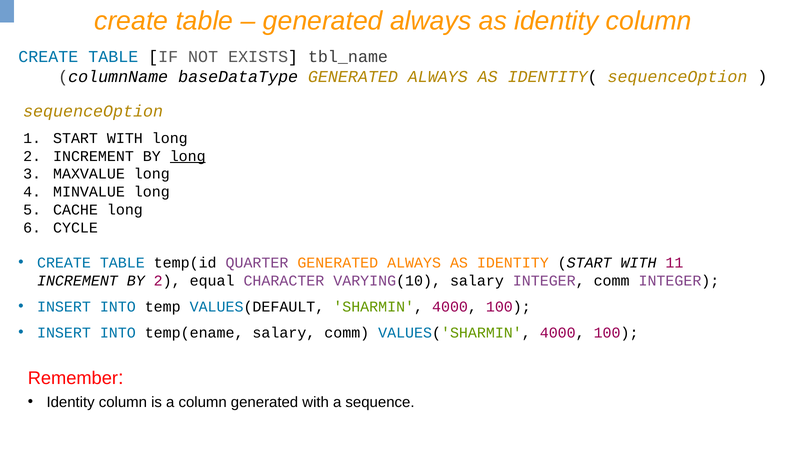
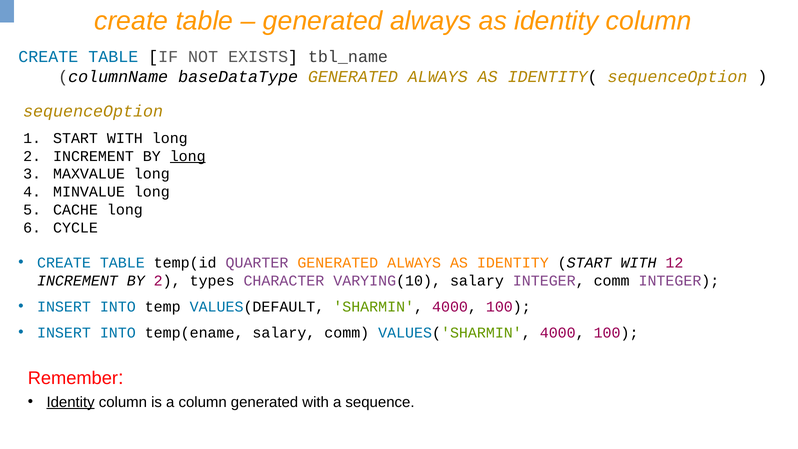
11: 11 -> 12 (674, 263)
equal: equal -> types (212, 281)
Identity underline: none -> present (71, 402)
